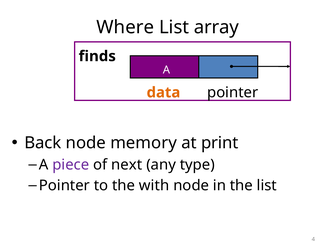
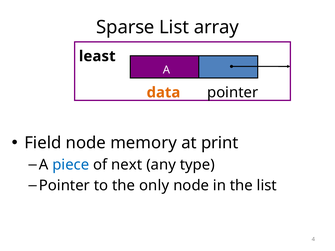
Where: Where -> Sparse (125, 27)
finds: finds -> least (97, 56)
Back: Back -> Field (43, 143)
piece colour: purple -> blue (71, 165)
with: with -> only (154, 186)
